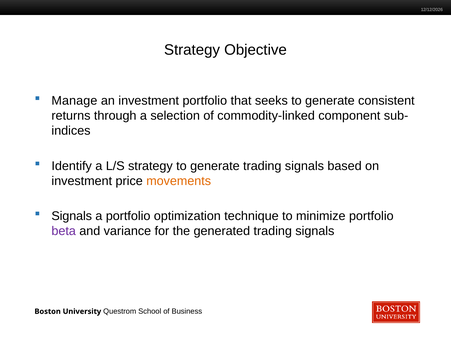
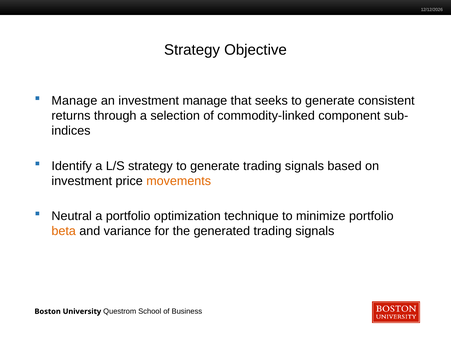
investment portfolio: portfolio -> manage (205, 101)
Signals: Signals -> Neutral (72, 216)
beta colour: purple -> orange (64, 231)
